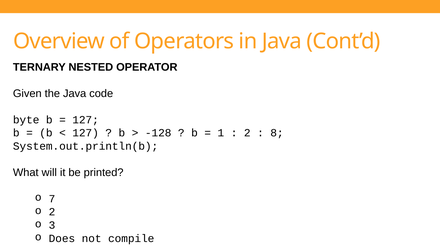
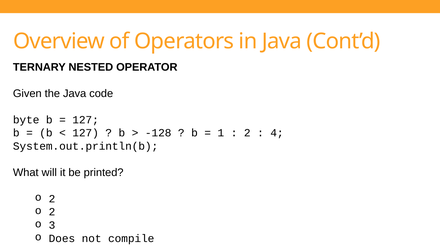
8: 8 -> 4 (277, 133)
7: 7 -> 2 (52, 199)
